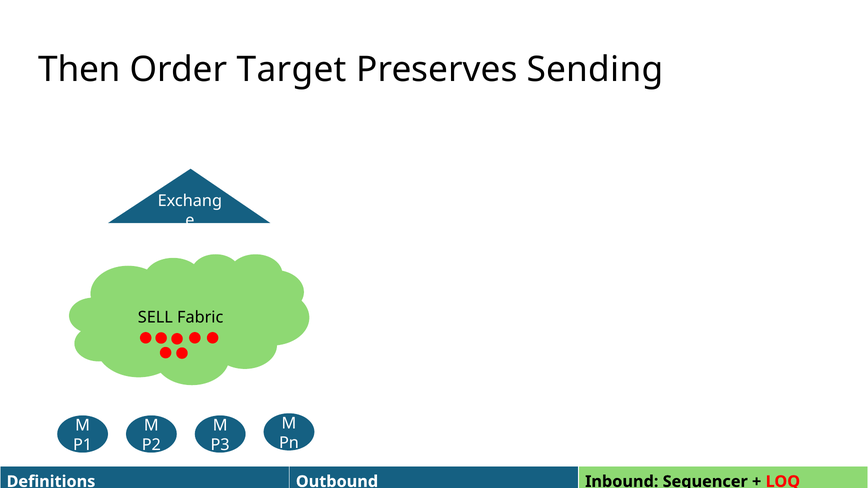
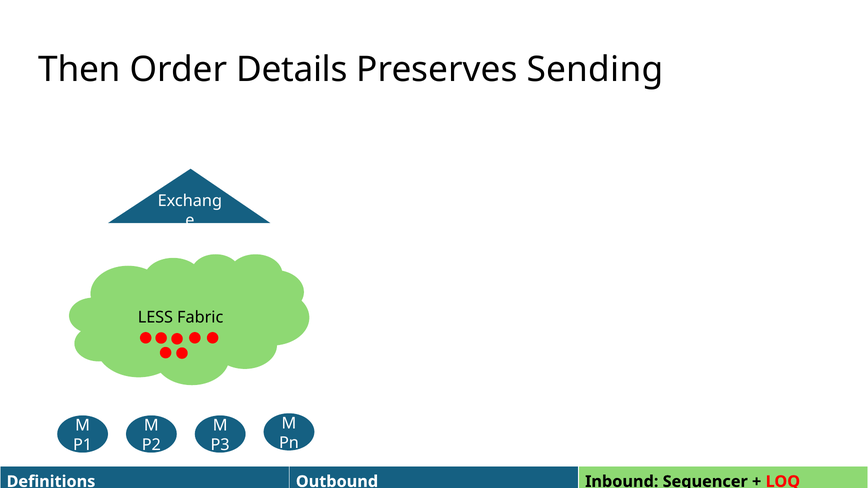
Target: Target -> Details (292, 70)
SELL: SELL -> LESS (155, 317)
